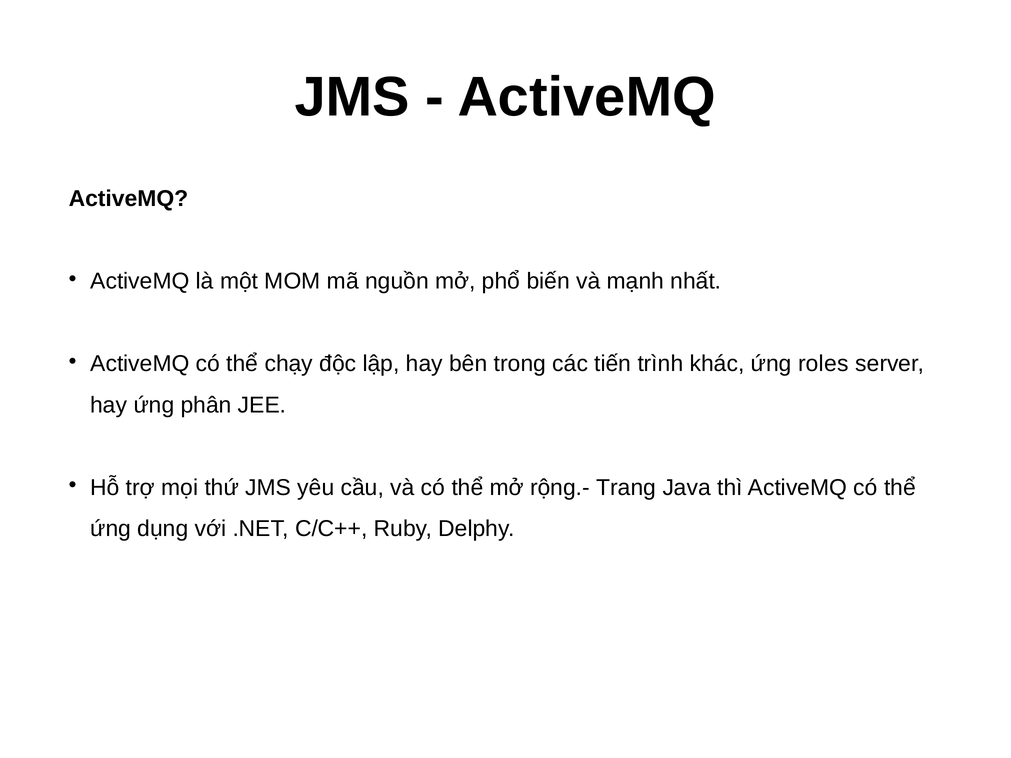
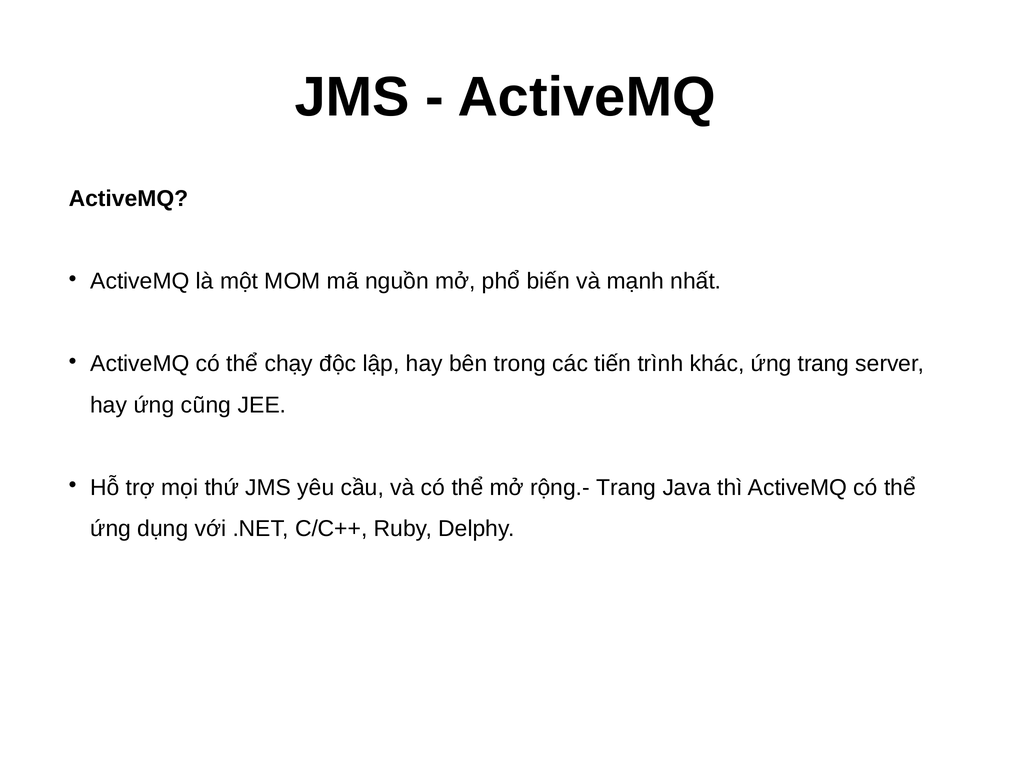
ứng roles: roles -> trang (824, 364)
phân: phân -> cũng (206, 405)
